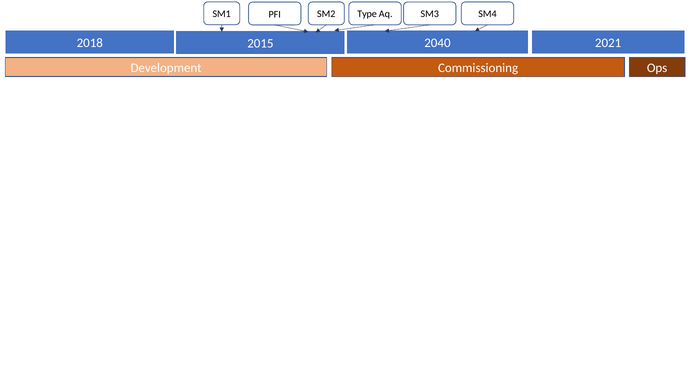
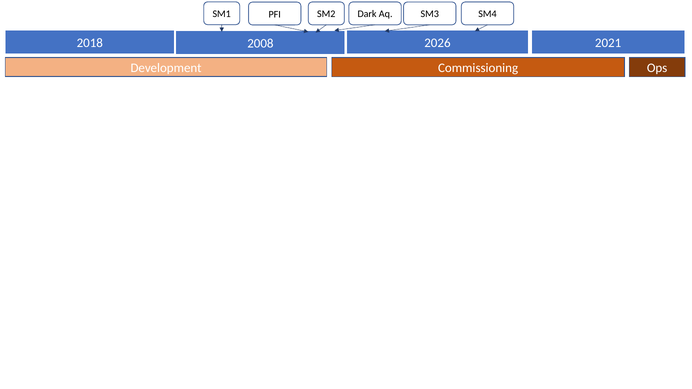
Type: Type -> Dark (367, 14)
2040: 2040 -> 2026 (437, 43)
2015: 2015 -> 2008 (260, 43)
